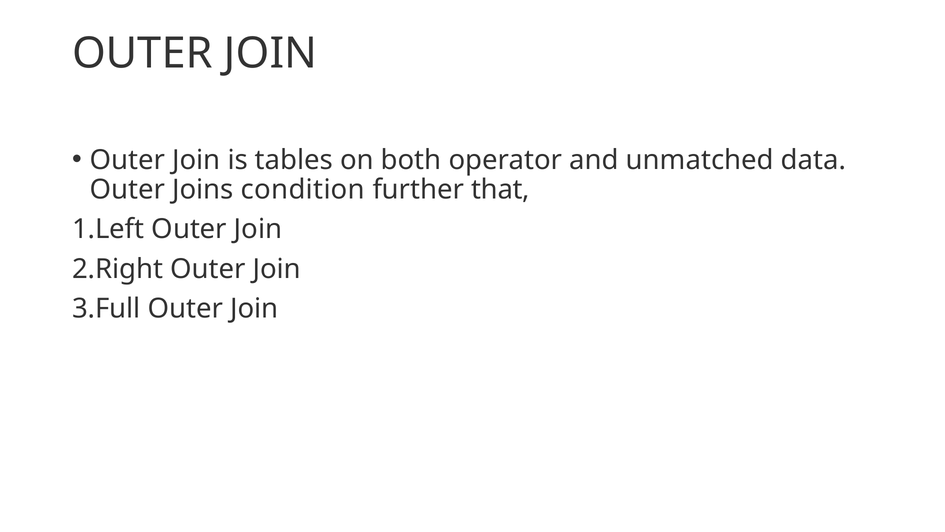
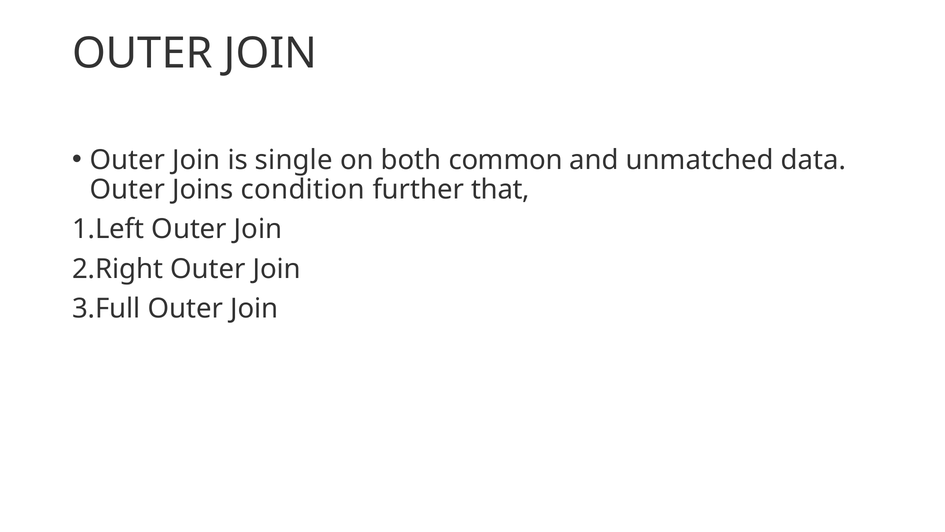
tables: tables -> single (294, 160)
operator: operator -> common (506, 160)
